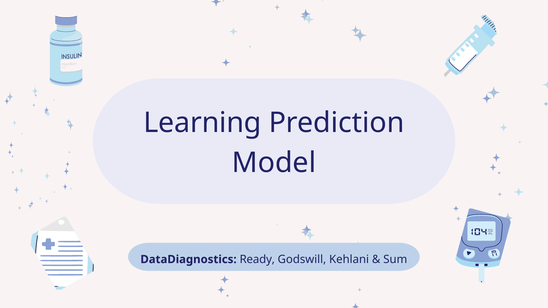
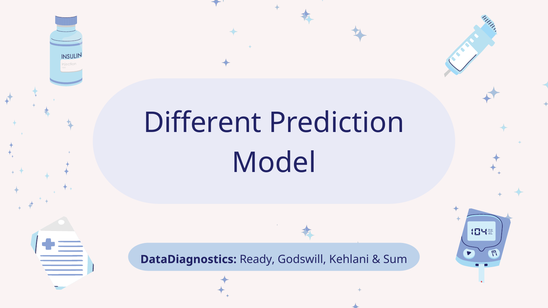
Learning: Learning -> Different (202, 123)
